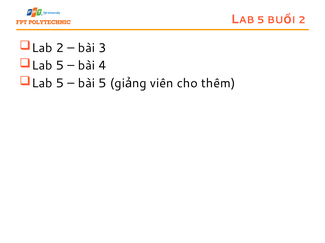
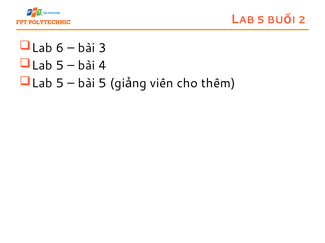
Lab 2: 2 -> 6 (60, 48)
